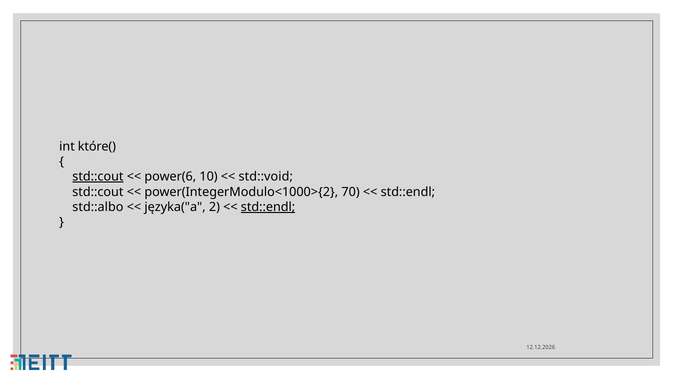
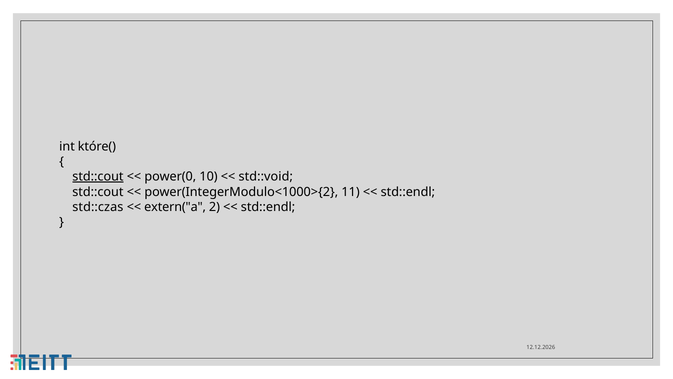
power(6: power(6 -> power(0 (170, 176)
70: 70 -> 11 (351, 192)
std::albo: std::albo -> std::czas (98, 207)
języka("a: języka("a -> extern("a (175, 207)
std::endl underline: present -> none (268, 207)
